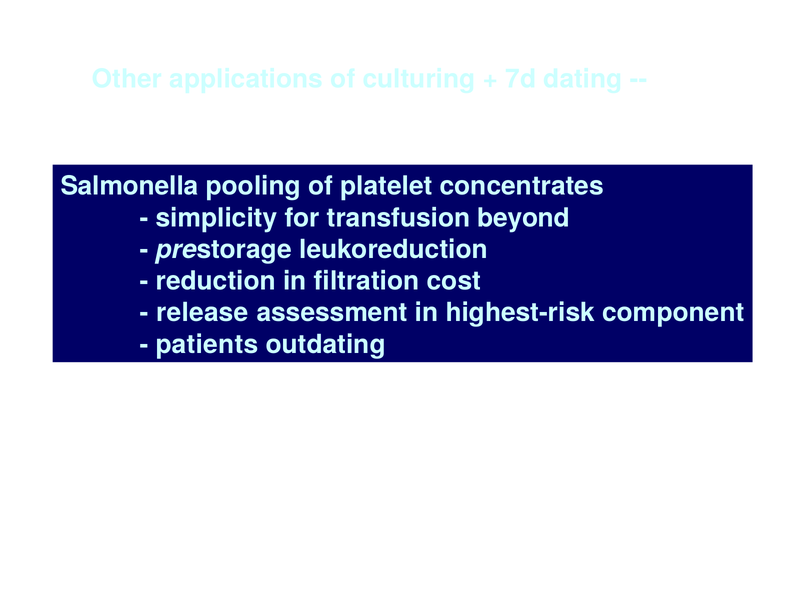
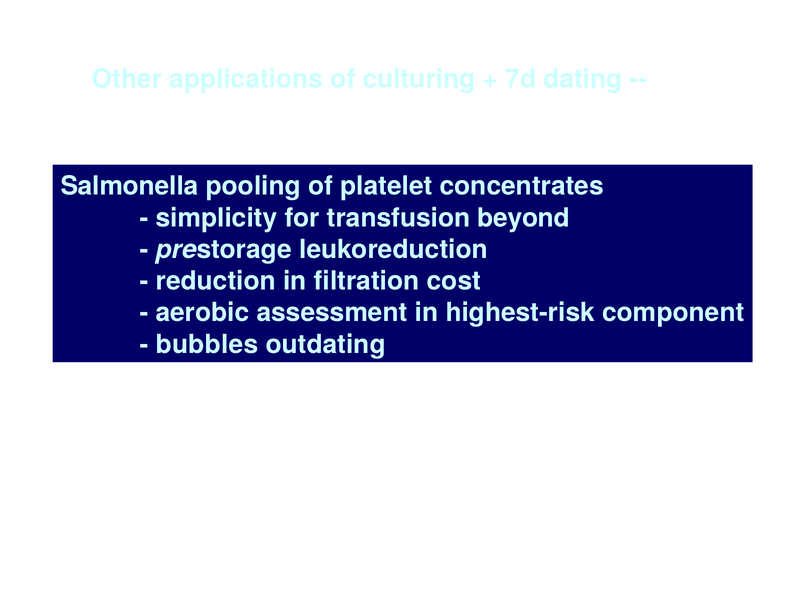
release: release -> aerobic (202, 313)
patients: patients -> bubbles (207, 345)
